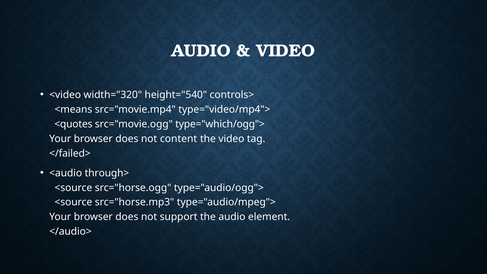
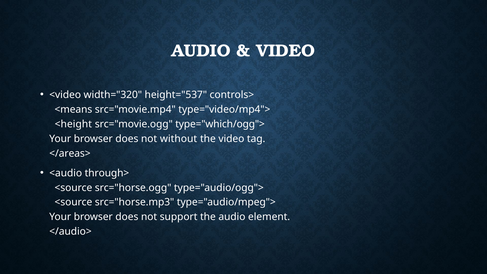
height="540: height="540 -> height="537 (176, 95)
<quotes: <quotes -> <height (73, 124)
content: content -> without (179, 139)
</failed>: </failed> -> </areas> (70, 153)
